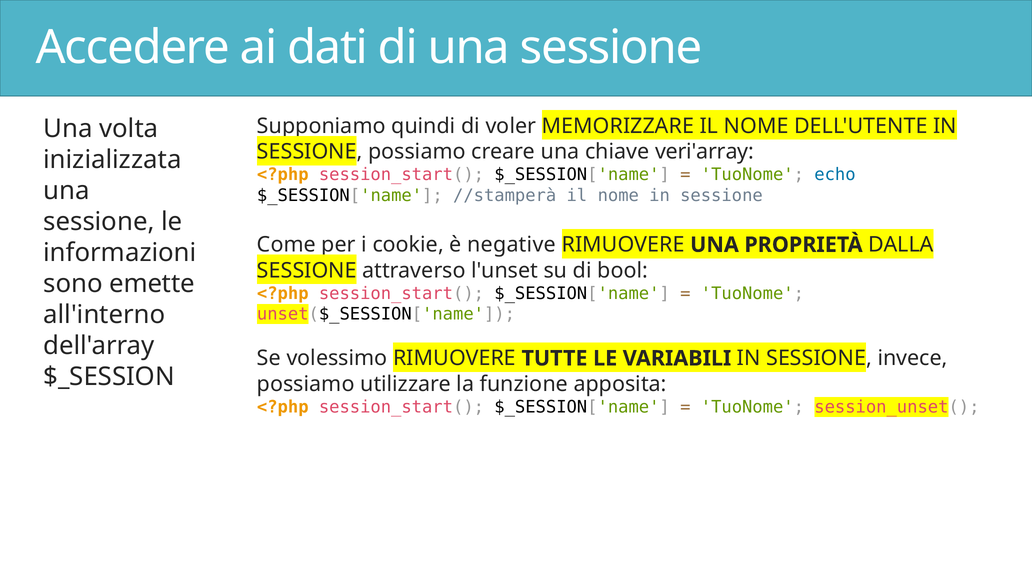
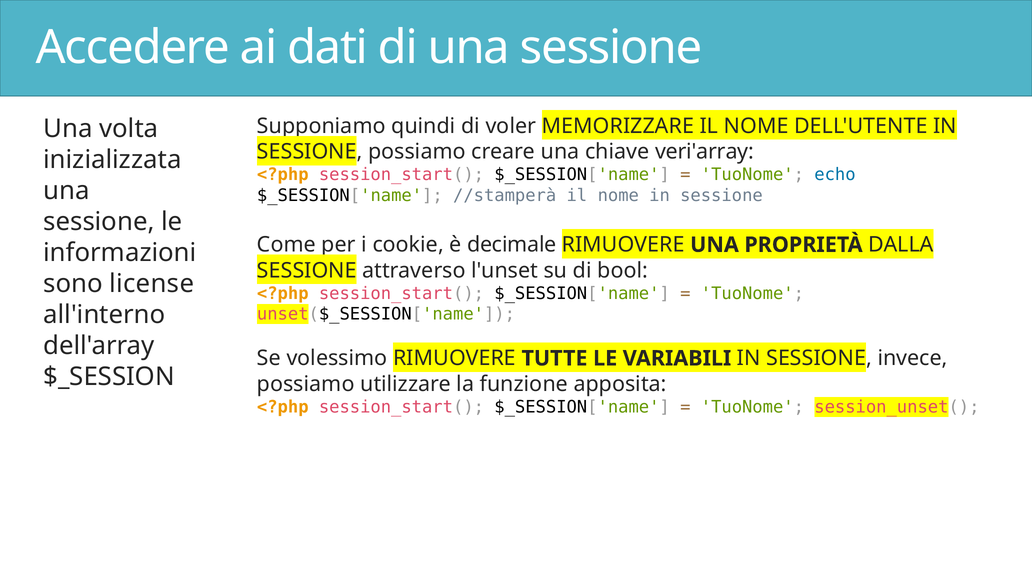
negative: negative -> decimale (512, 245)
emette: emette -> license (152, 284)
